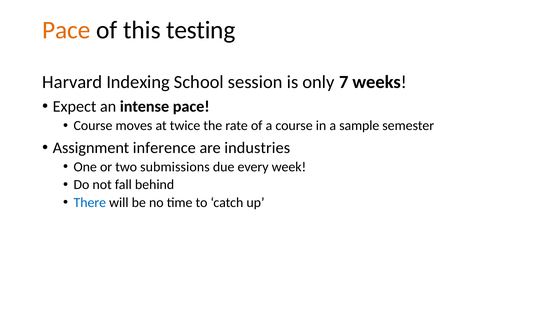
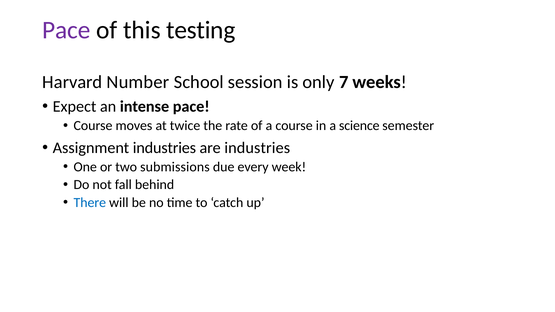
Pace colour: orange -> purple (66, 30)
Indexing: Indexing -> Number (138, 82)
sample: sample -> science (359, 126)
Assignment inference: inference -> industries (164, 148)
